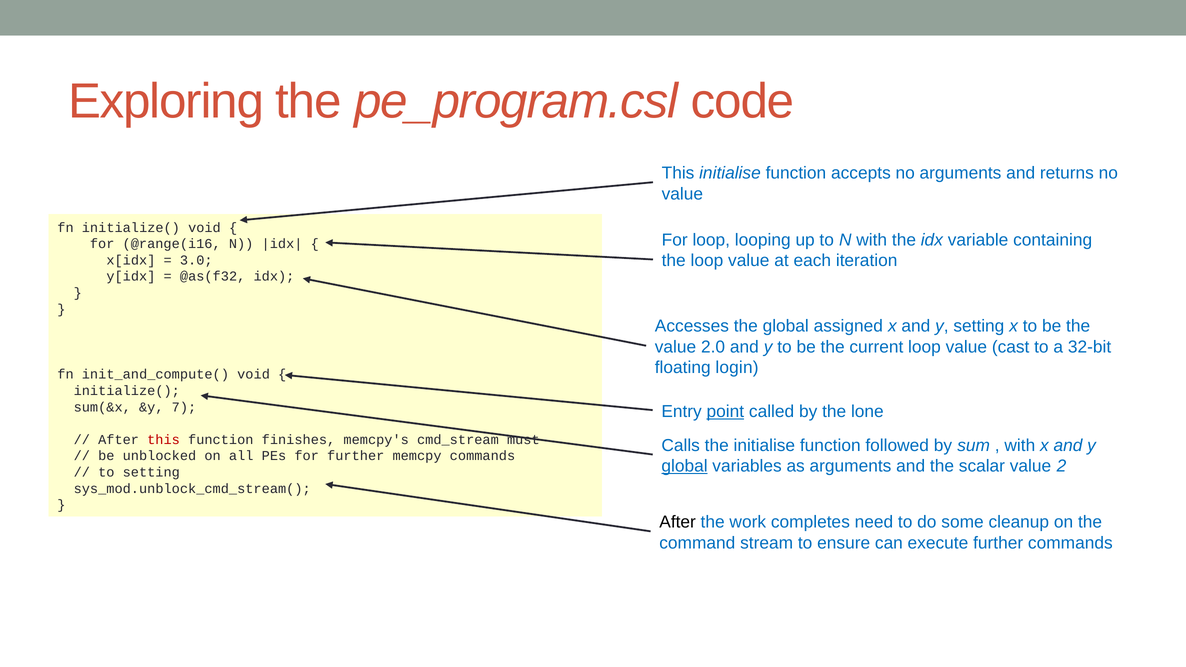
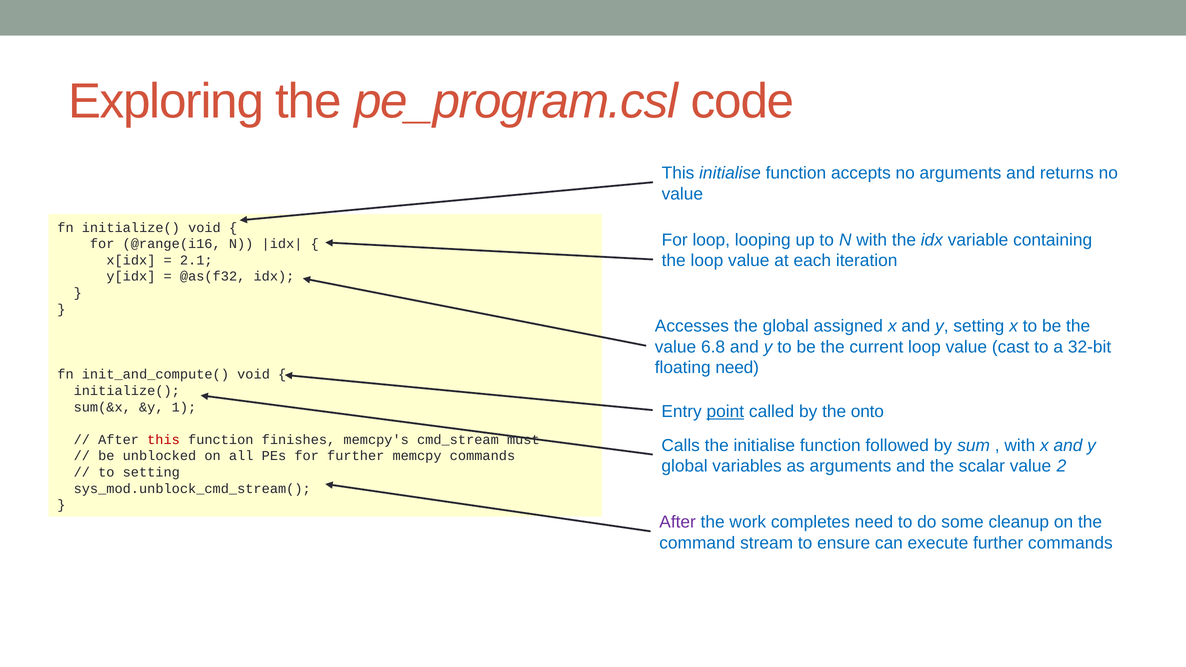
3.0: 3.0 -> 2.1 (196, 260)
2.0: 2.0 -> 6.8 (713, 347)
floating login: login -> need (737, 368)
7: 7 -> 1 (184, 407)
lone: lone -> onto (867, 411)
global underline: present -> none (685, 466)
After colour: black -> purple (678, 522)
